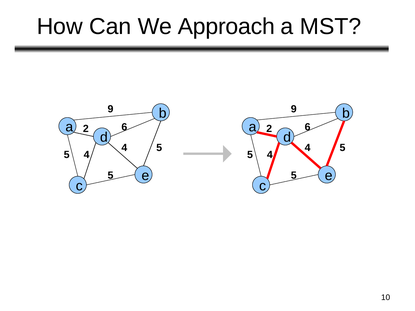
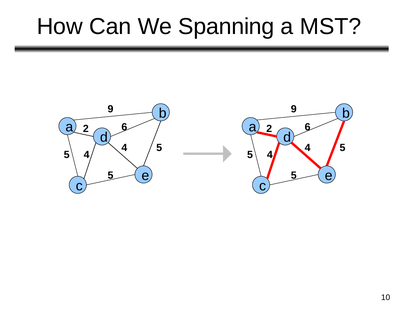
Approach: Approach -> Spanning (226, 27)
